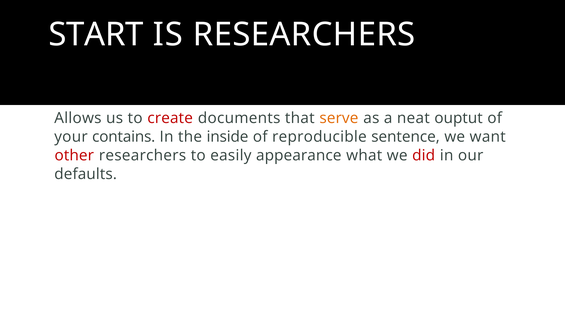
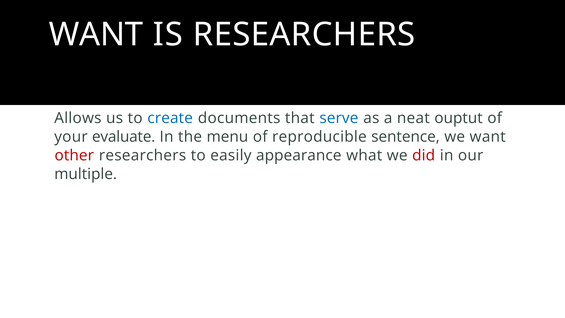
START: START -> WANT (96, 34)
create colour: red -> blue (170, 118)
serve colour: orange -> blue (339, 118)
contains: contains -> evaluate (124, 137)
inside: inside -> menu (227, 137)
defaults: defaults -> multiple (86, 174)
